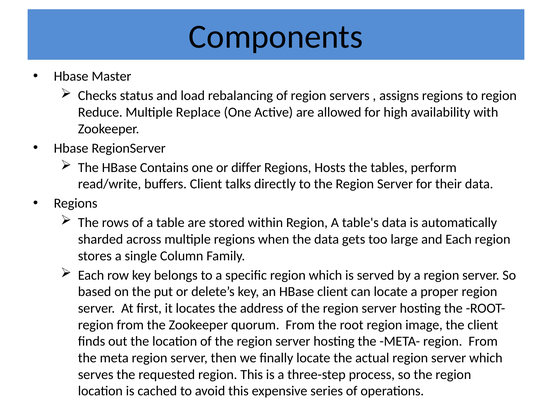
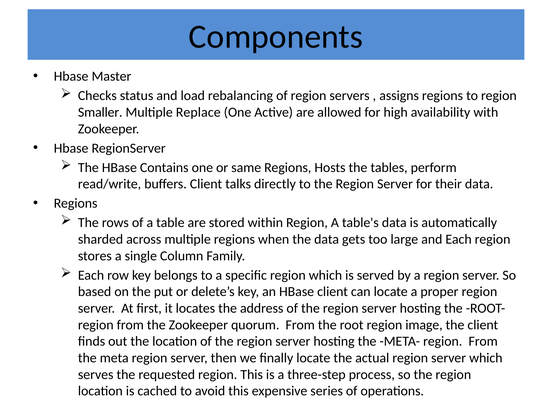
Reduce: Reduce -> Smaller (100, 112)
differ: differ -> same (246, 167)
